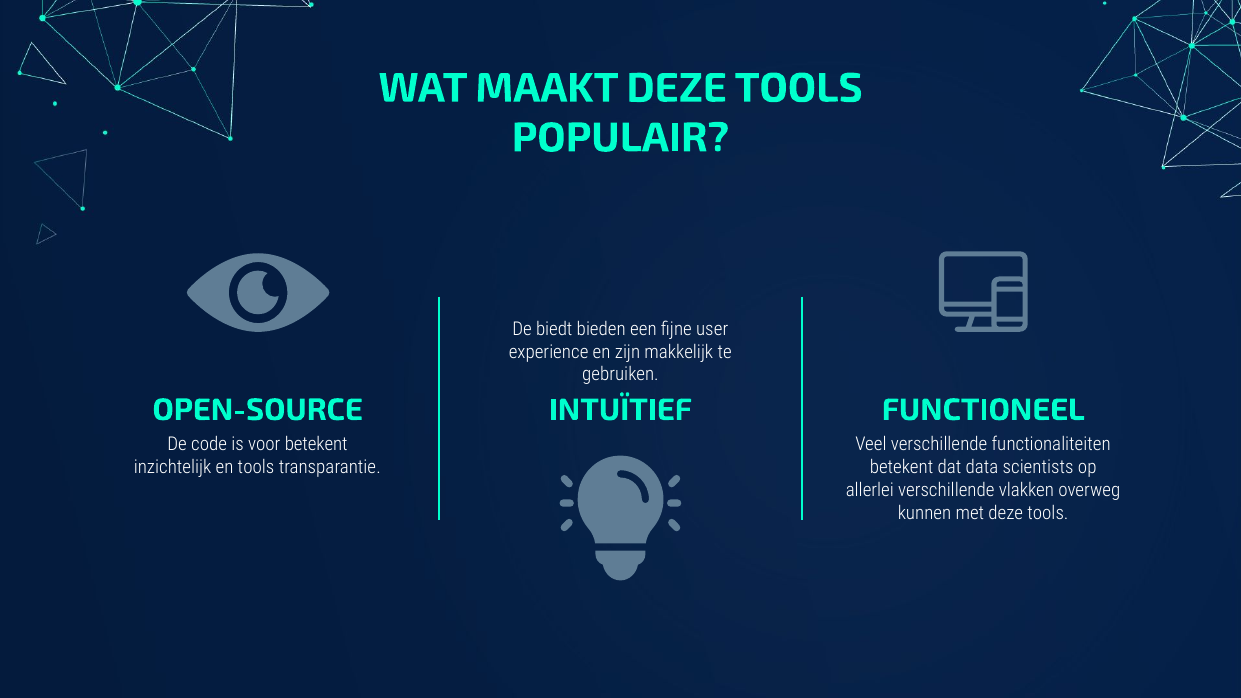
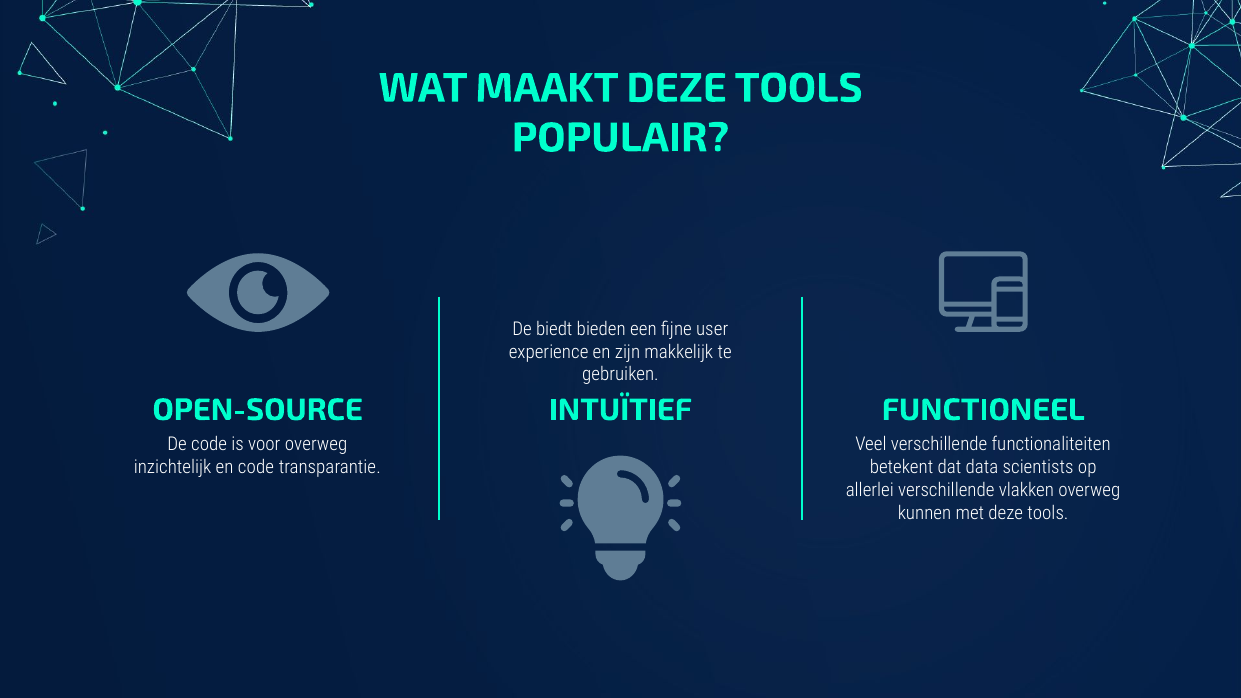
voor betekent: betekent -> overweg (316, 445)
en tools: tools -> code (256, 467)
